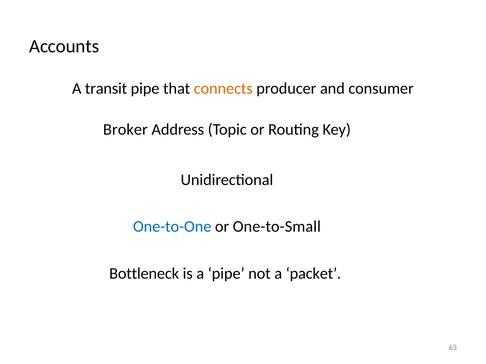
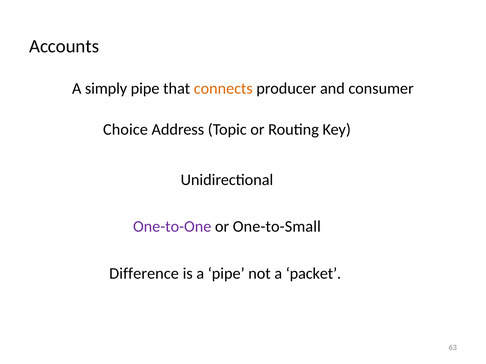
transit: transit -> simply (106, 89)
Broker: Broker -> Choice (125, 130)
One-to-One colour: blue -> purple (172, 227)
Bottleneck: Bottleneck -> Difference (144, 274)
